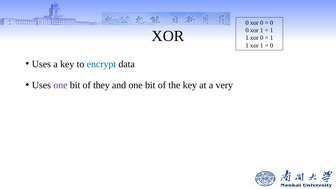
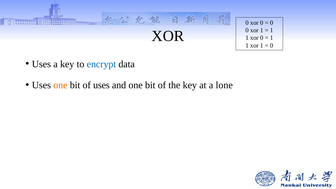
one colour: purple -> orange (60, 85)
of they: they -> uses (101, 85)
very: very -> lone (224, 85)
